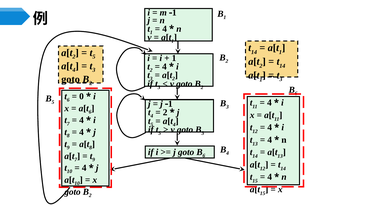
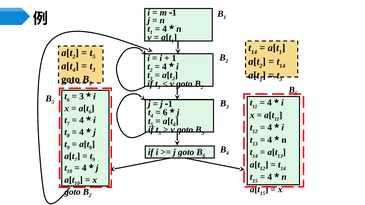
0: 0 -> 3 (82, 97)
2: 2 -> 6 (165, 112)
